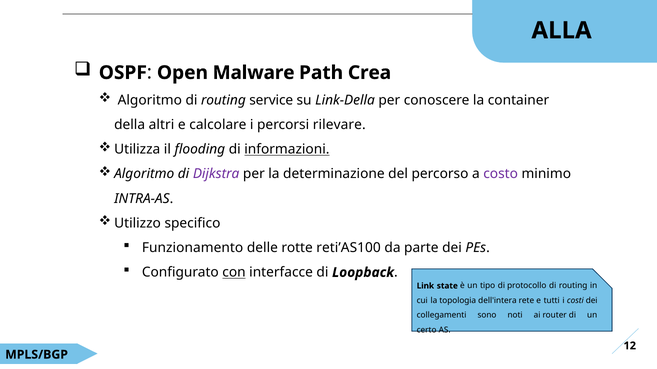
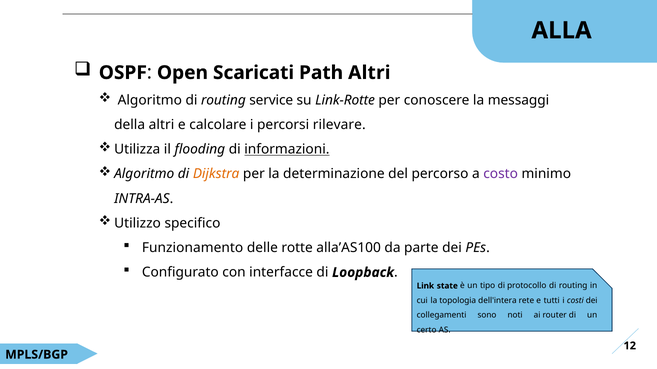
Malware: Malware -> Scaricati (254, 73)
Path Crea: Crea -> Altri (369, 73)
Link-Della: Link-Della -> Link-Rotte (345, 100)
container: container -> messaggi (519, 100)
Dijkstra colour: purple -> orange (216, 174)
reti’AS100: reti’AS100 -> alla’AS100 (349, 248)
con underline: present -> none (234, 273)
